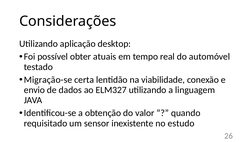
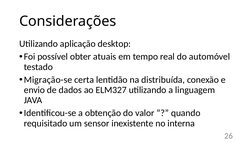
viabilidade: viabilidade -> distribuída (163, 80)
estudo: estudo -> interna (181, 123)
